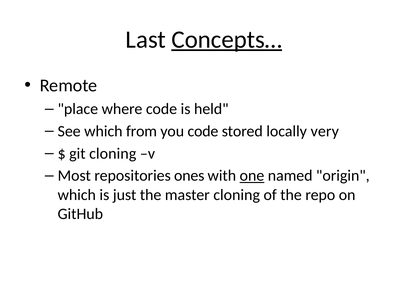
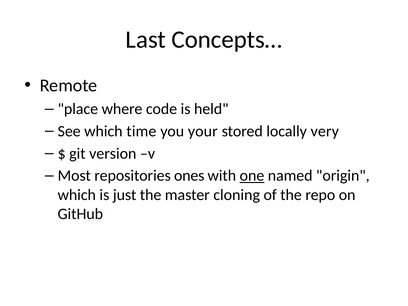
Concepts… underline: present -> none (227, 39)
from: from -> time (141, 131)
you code: code -> your (203, 131)
git cloning: cloning -> version (113, 153)
